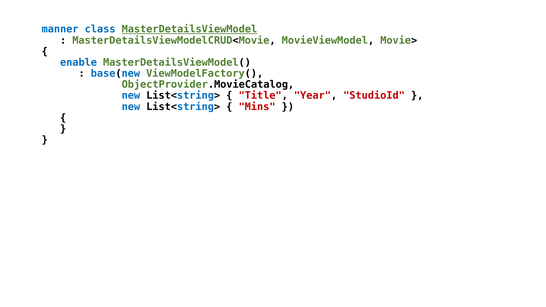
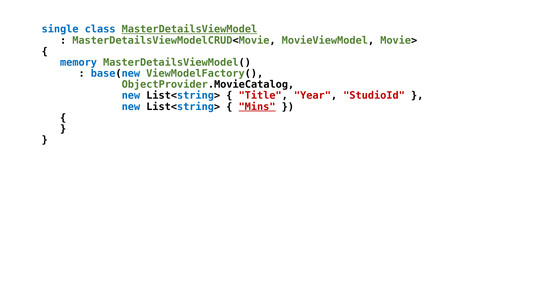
manner: manner -> single (60, 29)
enable: enable -> memory (79, 62)
Mins underline: none -> present (257, 107)
